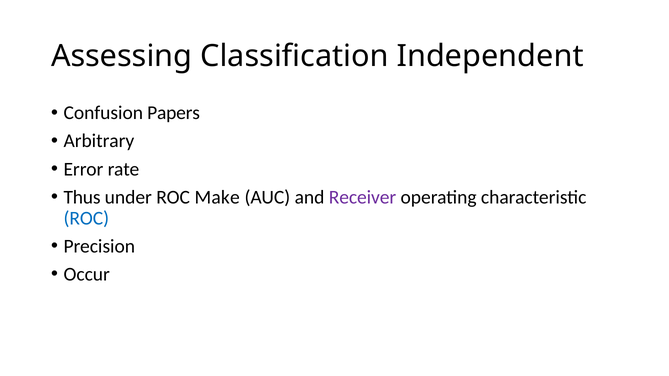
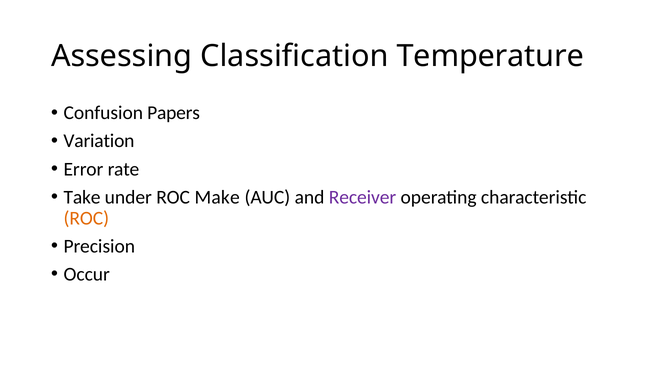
Independent: Independent -> Temperature (490, 56)
Arbitrary: Arbitrary -> Variation (99, 141)
Thus: Thus -> Take (82, 197)
ROC colour: blue -> orange (86, 218)
